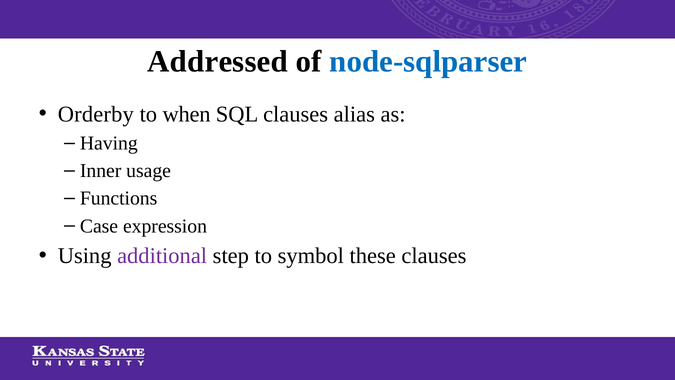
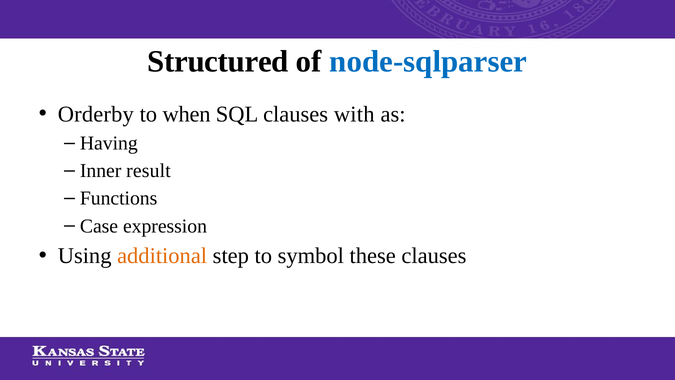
Addressed: Addressed -> Structured (218, 61)
alias: alias -> with (354, 114)
usage: usage -> result (149, 171)
additional colour: purple -> orange (162, 256)
